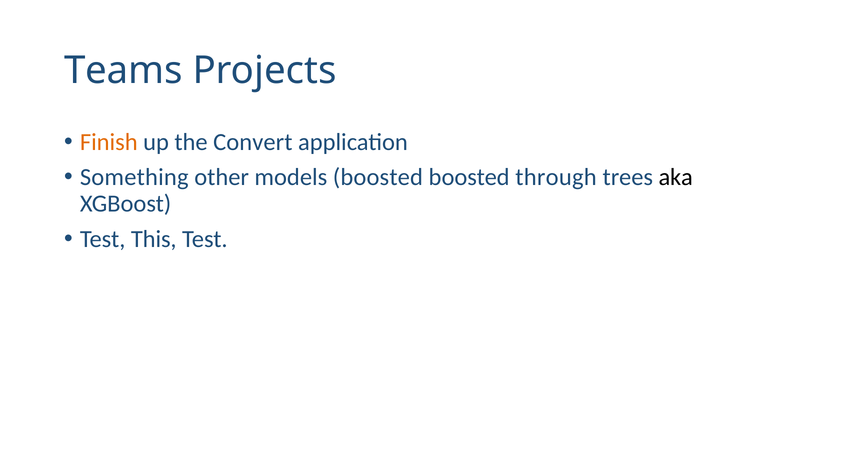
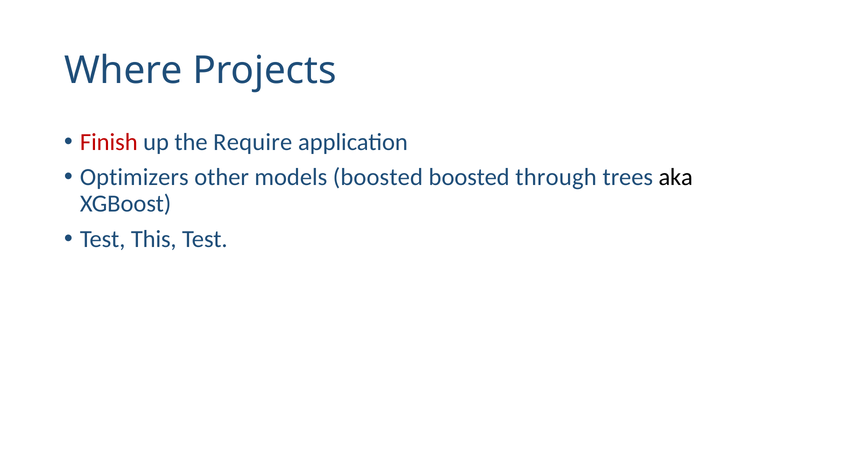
Teams: Teams -> Where (123, 71)
Finish colour: orange -> red (109, 142)
Convert: Convert -> Require (253, 142)
Something: Something -> Optimizers (134, 177)
